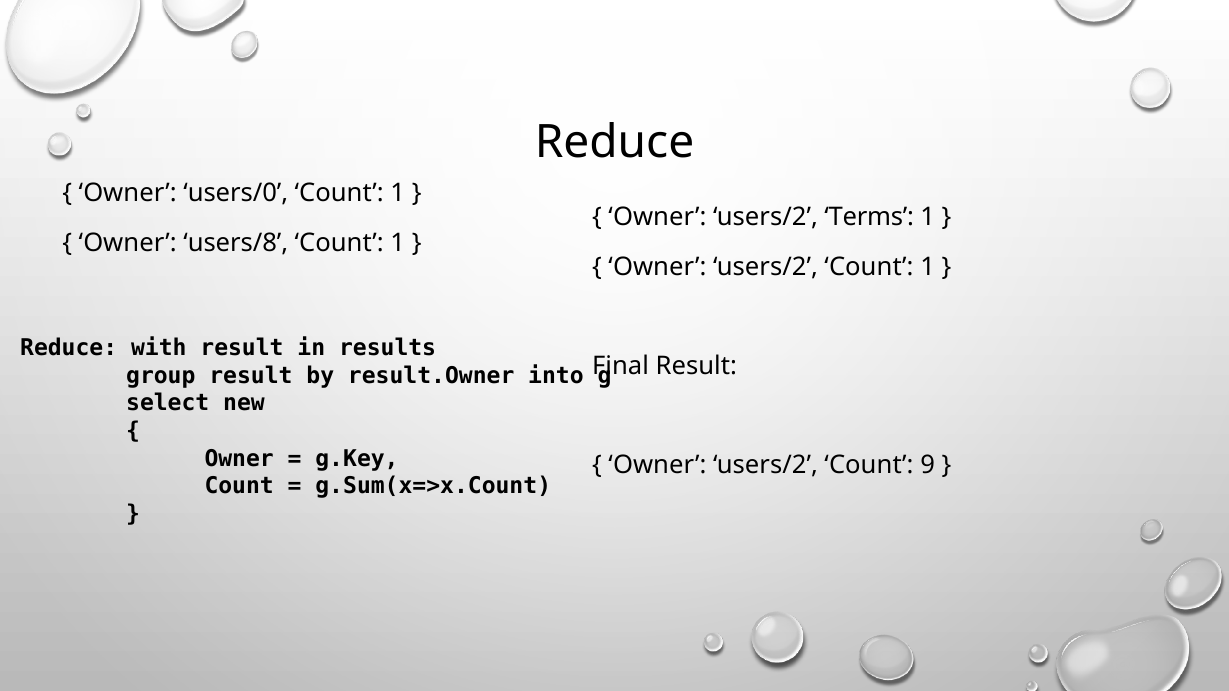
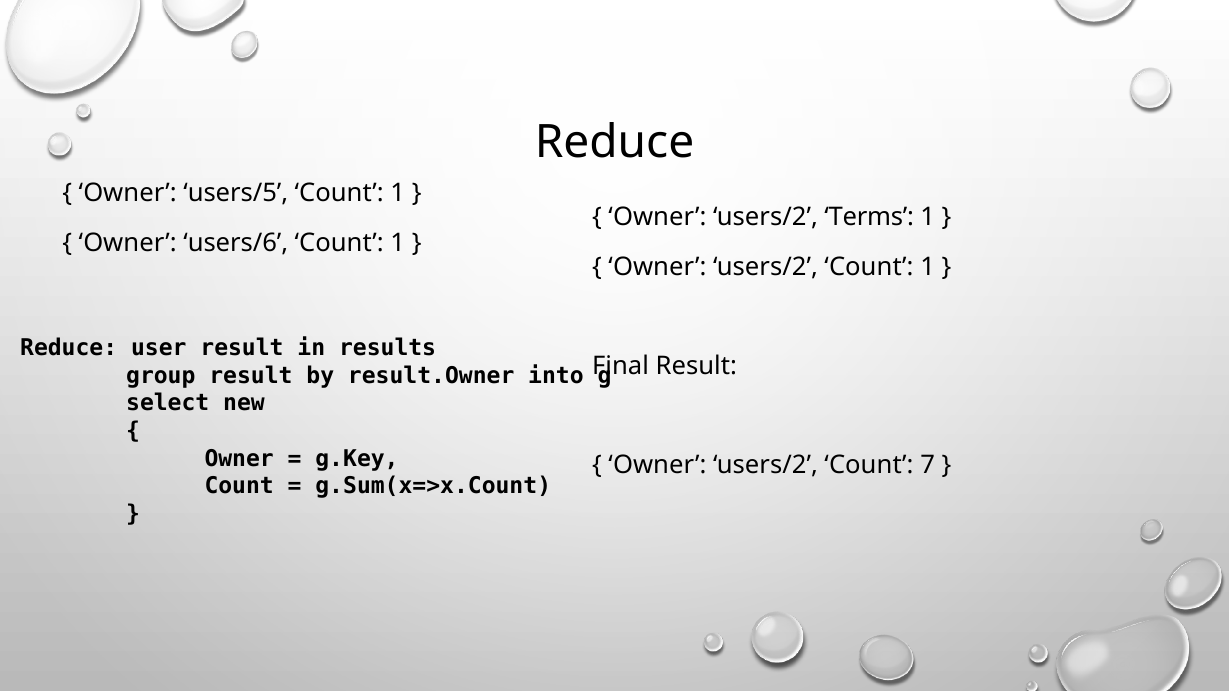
users/0: users/0 -> users/5 (236, 193)
users/8: users/8 -> users/6 (236, 243)
with: with -> user (159, 348)
9: 9 -> 7 (928, 466)
